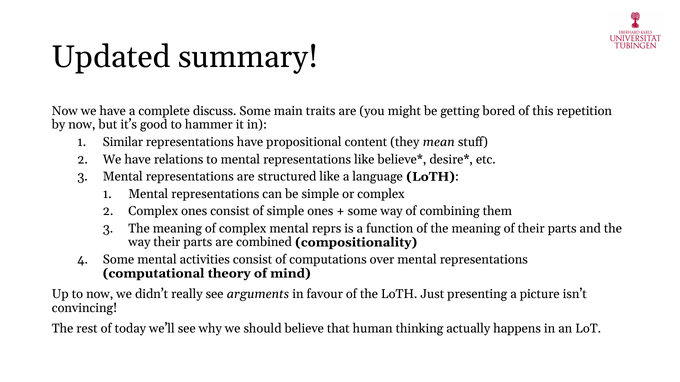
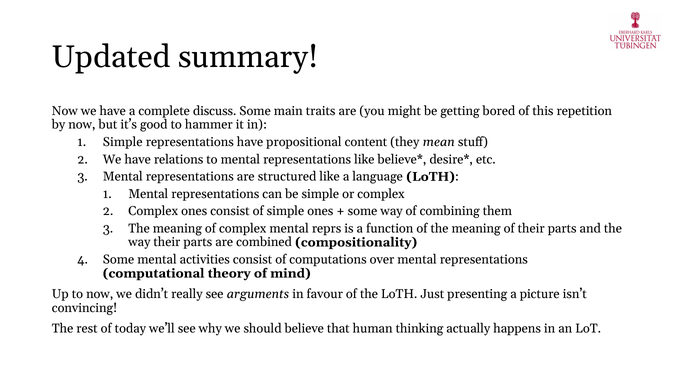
Similar: Similar -> Simple (123, 142)
